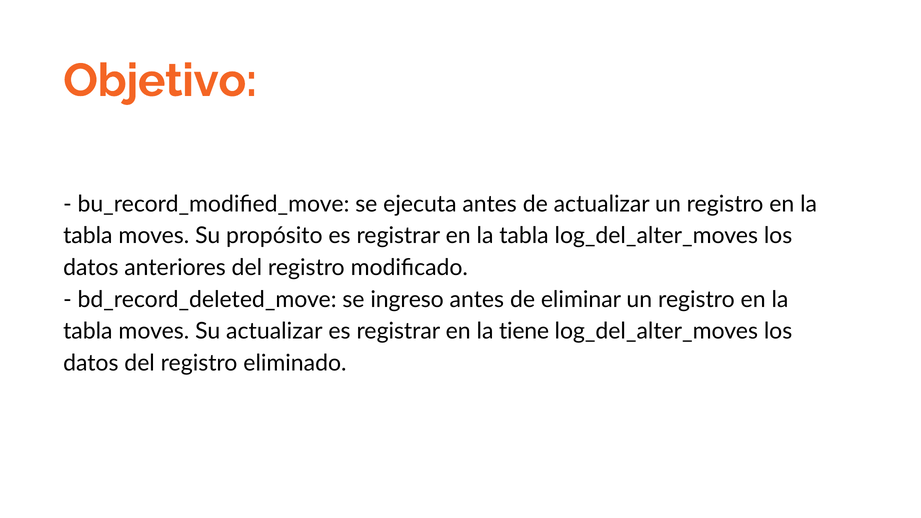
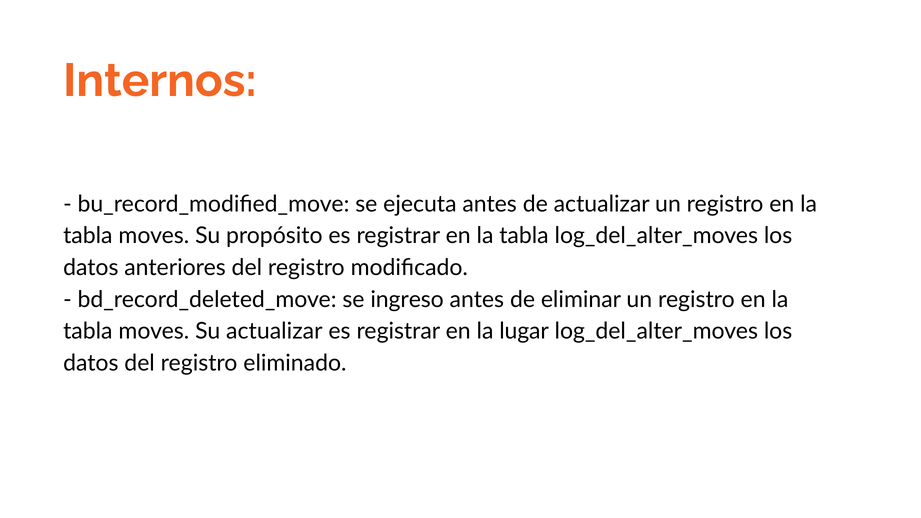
Objetivo: Objetivo -> Internos (160, 81)
tiene: tiene -> lugar (524, 331)
